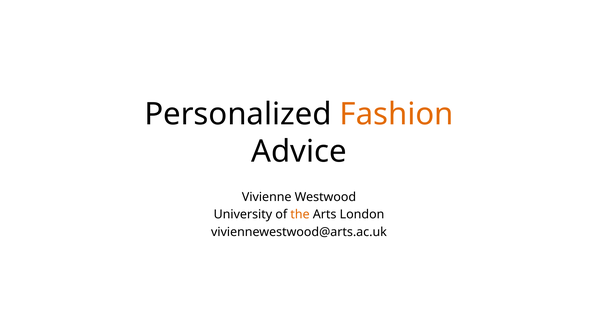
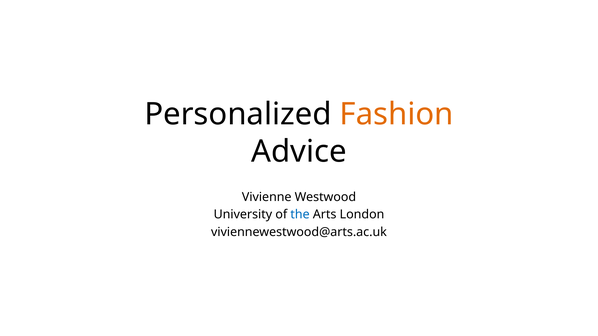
the colour: orange -> blue (300, 215)
